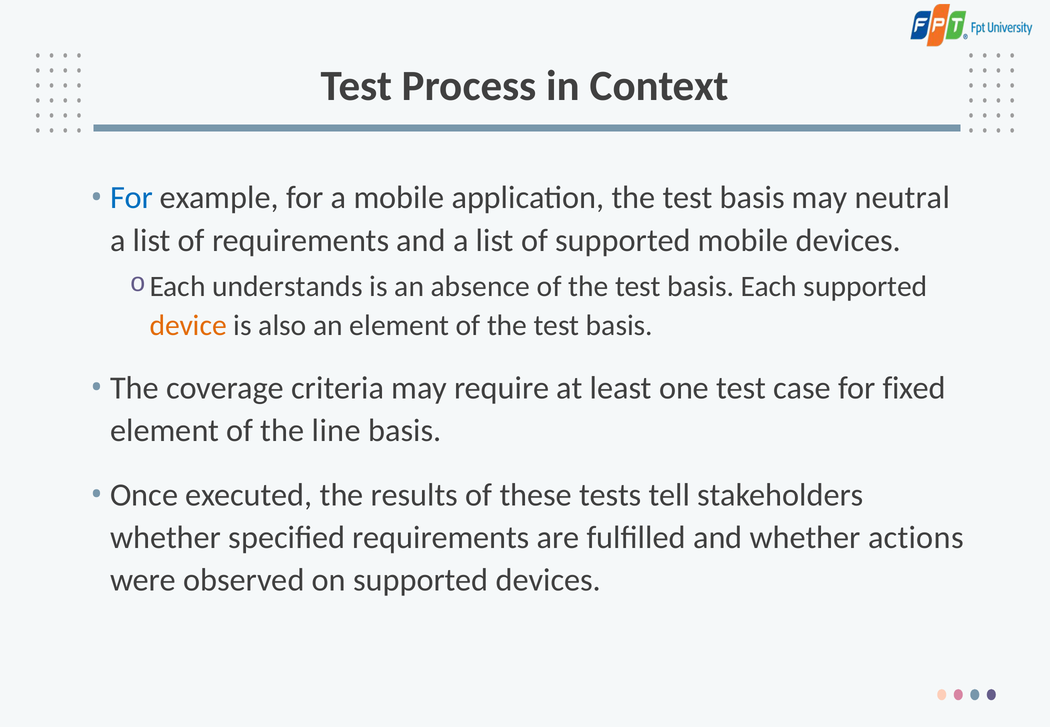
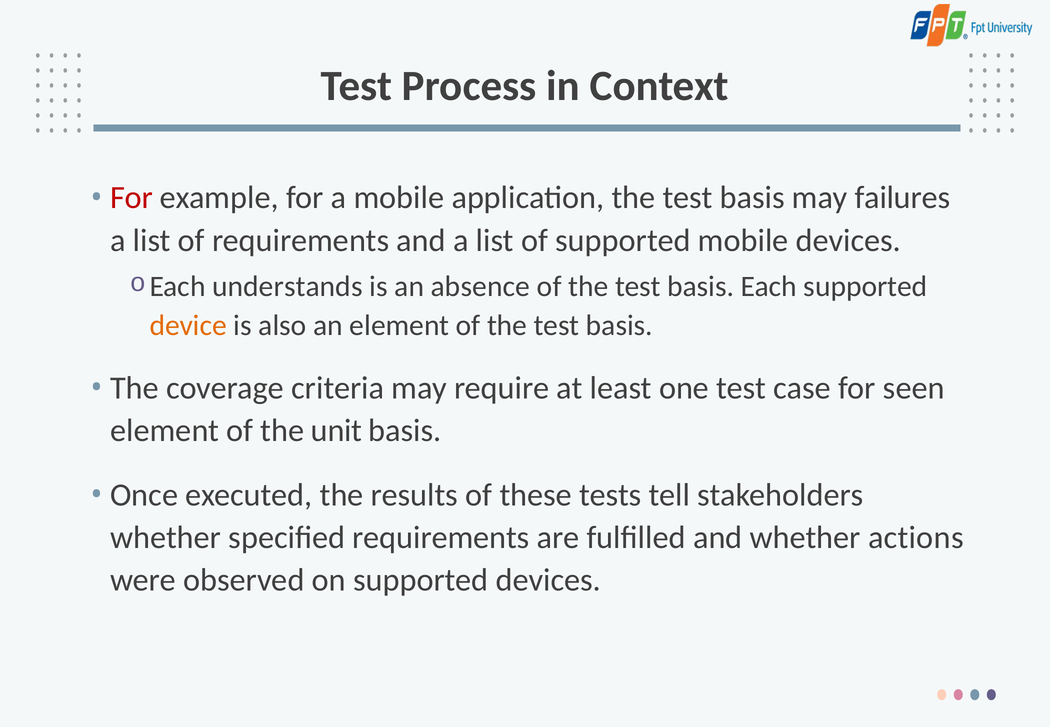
For colour: blue -> red (131, 198)
neutral: neutral -> failures (902, 198)
fixed: fixed -> seen (914, 388)
line: line -> unit (337, 431)
